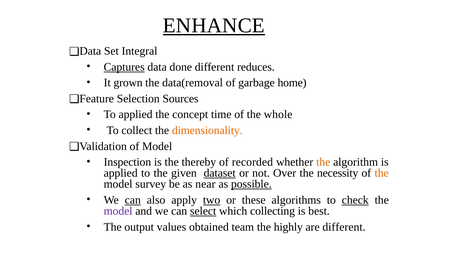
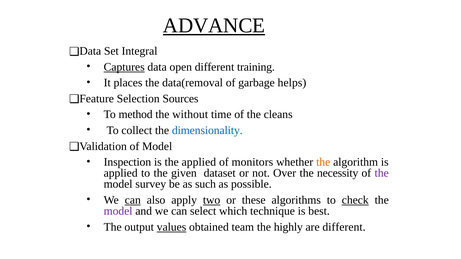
ENHANCE: ENHANCE -> ADVANCE (214, 26)
done: done -> open (181, 67)
reduces: reduces -> training (256, 67)
grown: grown -> places (128, 83)
home: home -> helps (292, 83)
To applied: applied -> method (136, 115)
concept: concept -> without (190, 115)
whole: whole -> cleans (278, 115)
dimensionality colour: orange -> blue (207, 131)
the thereby: thereby -> applied (199, 162)
recorded: recorded -> monitors (252, 162)
dataset underline: present -> none (220, 173)
the colour: orange -> purple (382, 173)
near: near -> such (205, 184)
possible underline: present -> none (251, 184)
select underline: present -> none (203, 211)
collecting: collecting -> technique (273, 211)
values underline: none -> present (172, 227)
